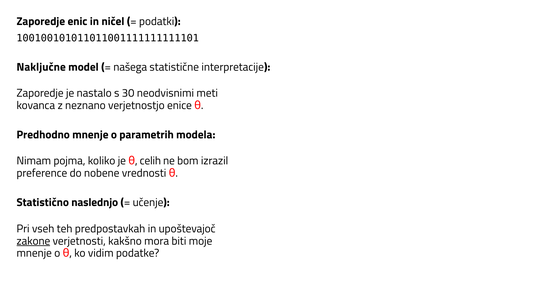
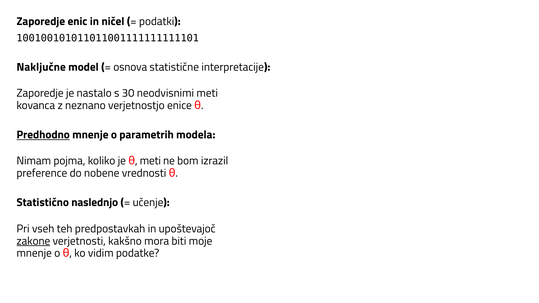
našega: našega -> osnova (130, 67)
Predhodno underline: none -> present (43, 135)
θ celih: celih -> meti (150, 161)
